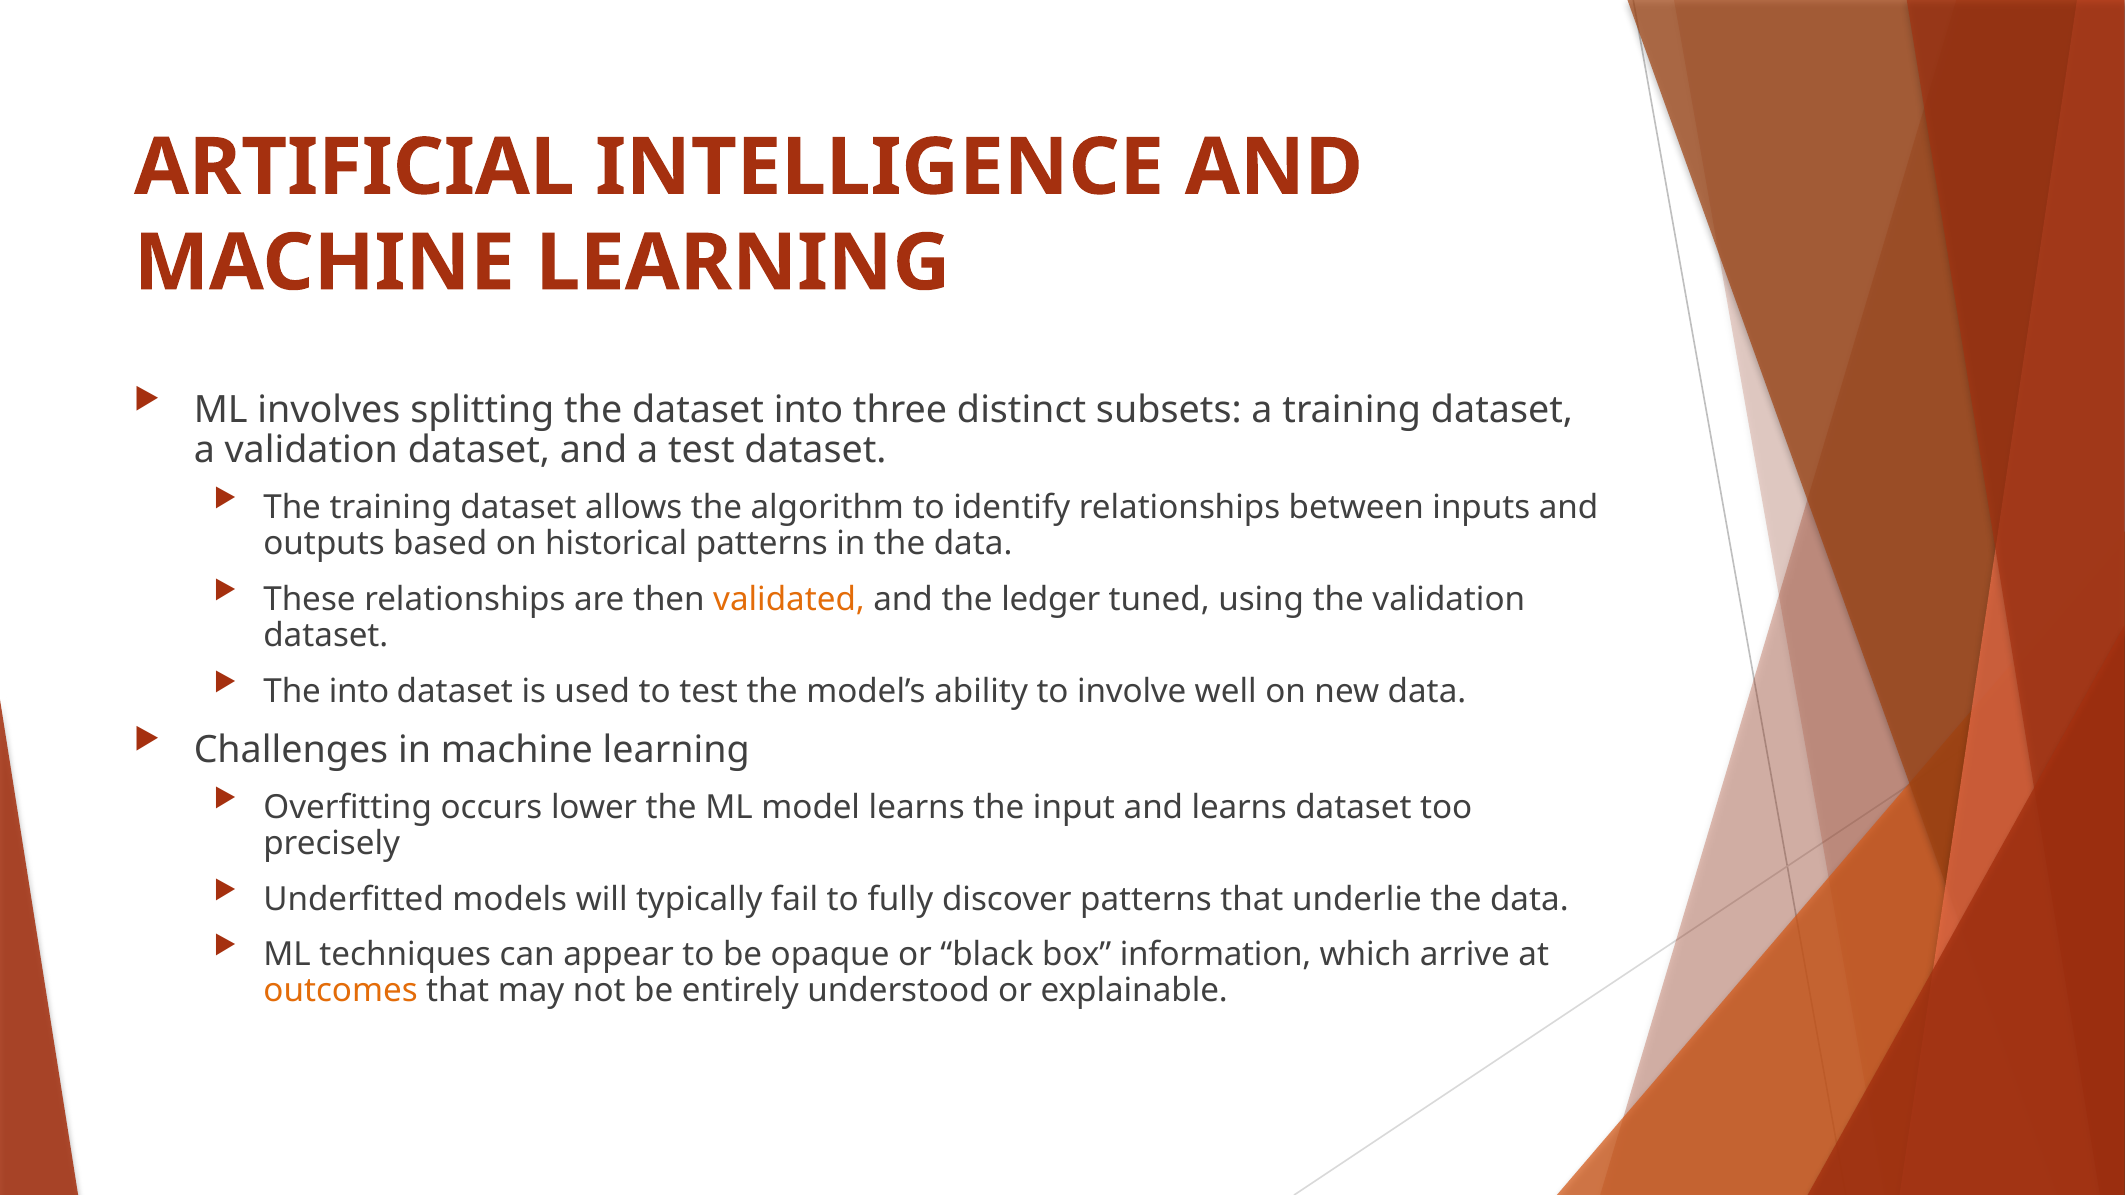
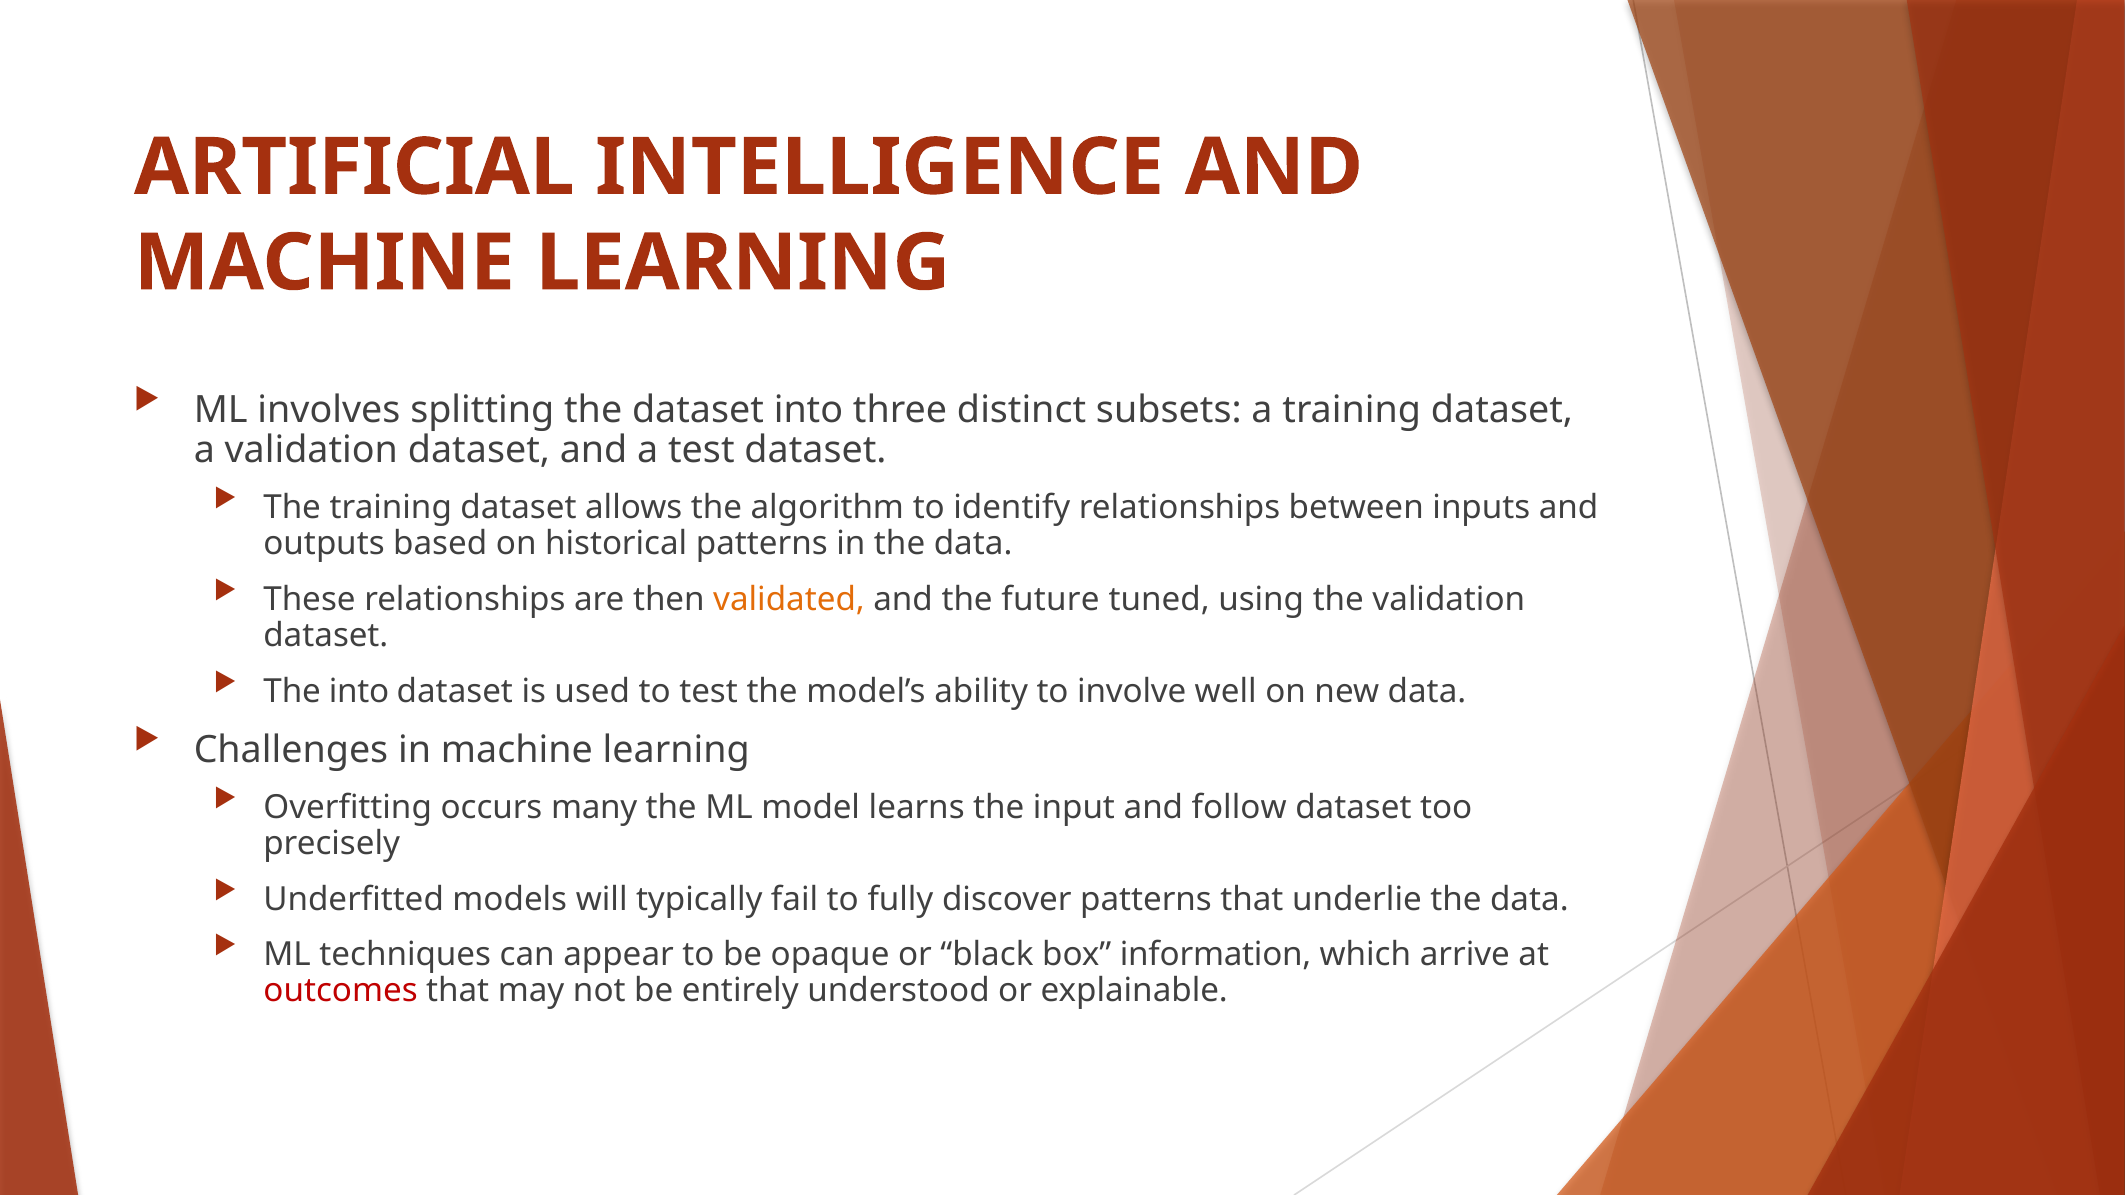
ledger: ledger -> future (1051, 600)
lower: lower -> many (594, 808)
and learns: learns -> follow (1239, 808)
outcomes colour: orange -> red (341, 991)
